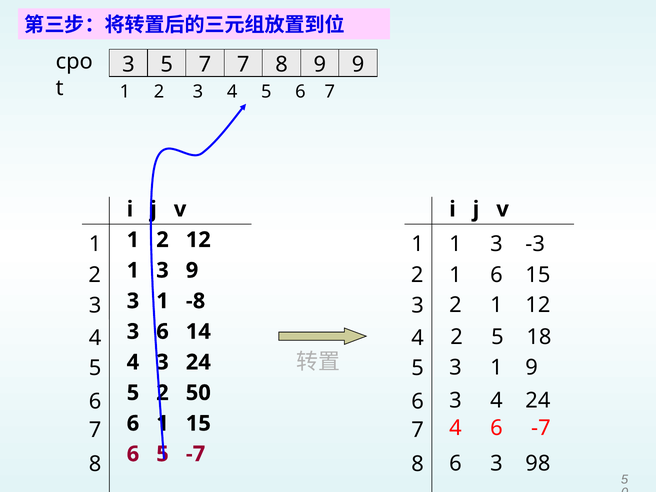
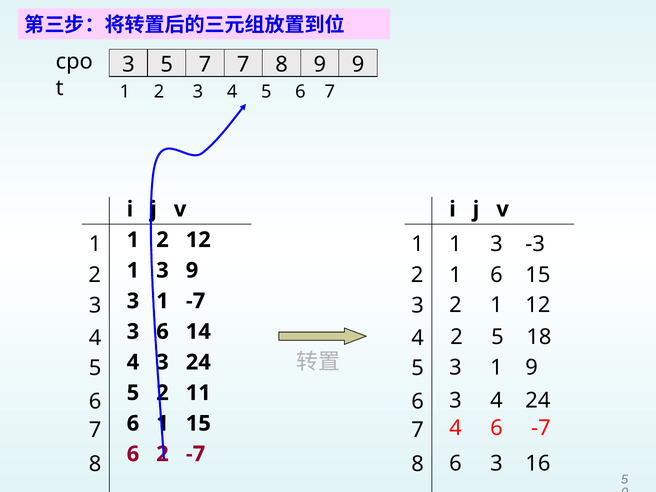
1 -8: -8 -> -7 (196, 301)
50: 50 -> 11 (198, 393)
6 5: 5 -> 2 (162, 454)
98: 98 -> 16 (538, 464)
